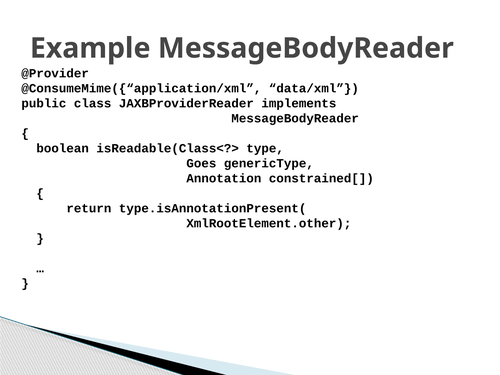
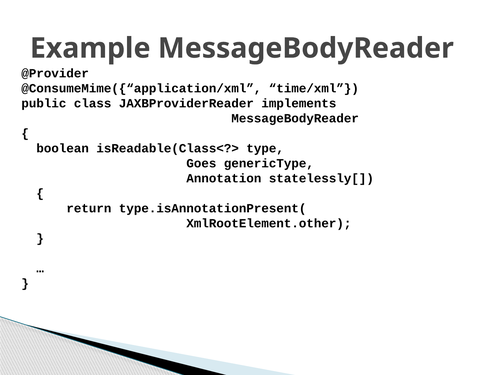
data/xml: data/xml -> time/xml (314, 88)
constrained[: constrained[ -> statelessly[ (321, 178)
